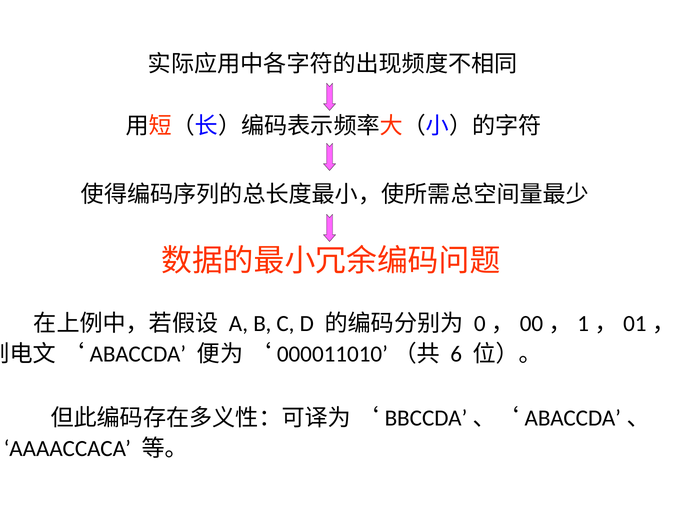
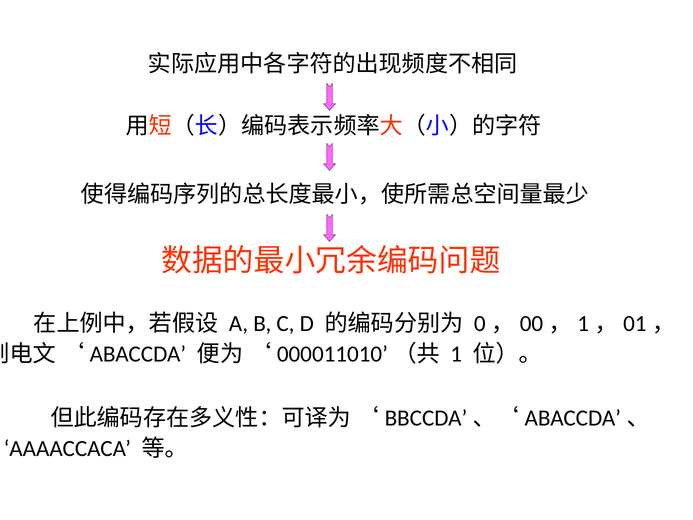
6: 6 -> 1 (456, 354)
